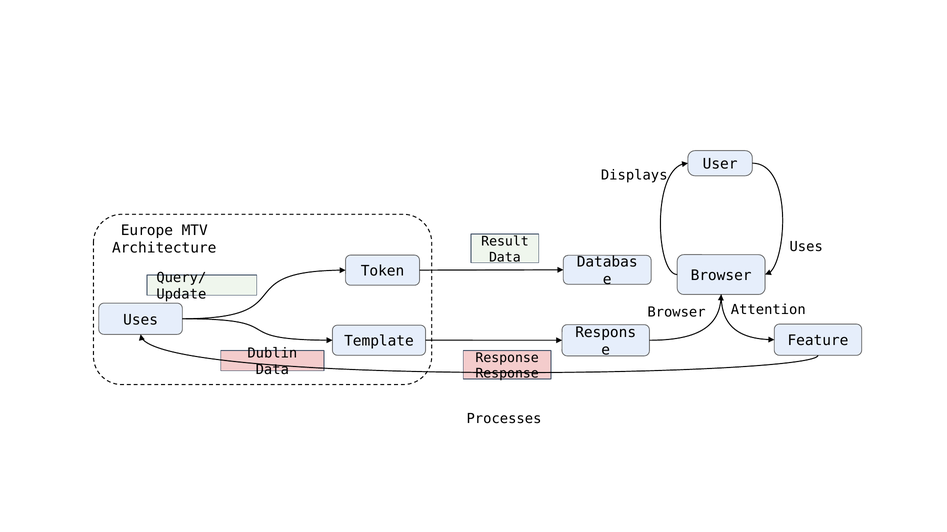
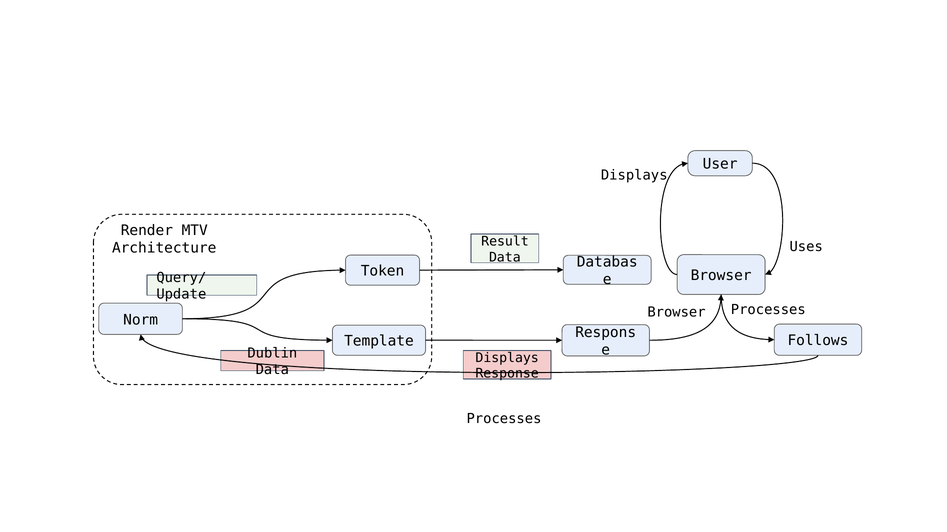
Europe: Europe -> Render (147, 231)
Attention: Attention -> Processes (768, 310)
Uses: Uses -> Norm (141, 320)
Feature: Feature -> Follows (818, 341)
Response: Response -> Displays (507, 358)
